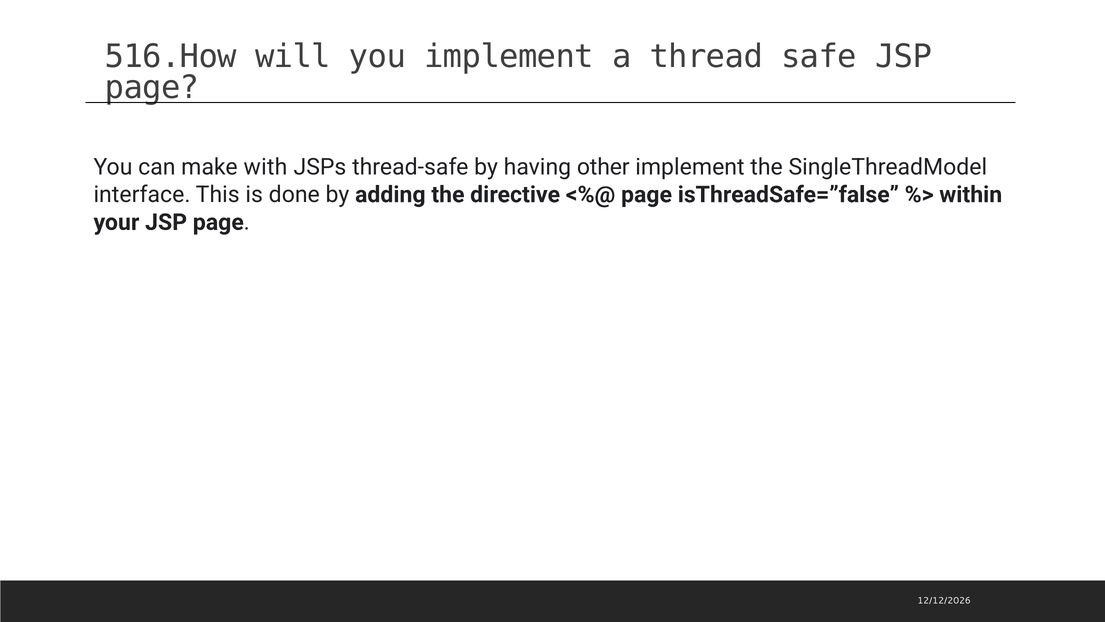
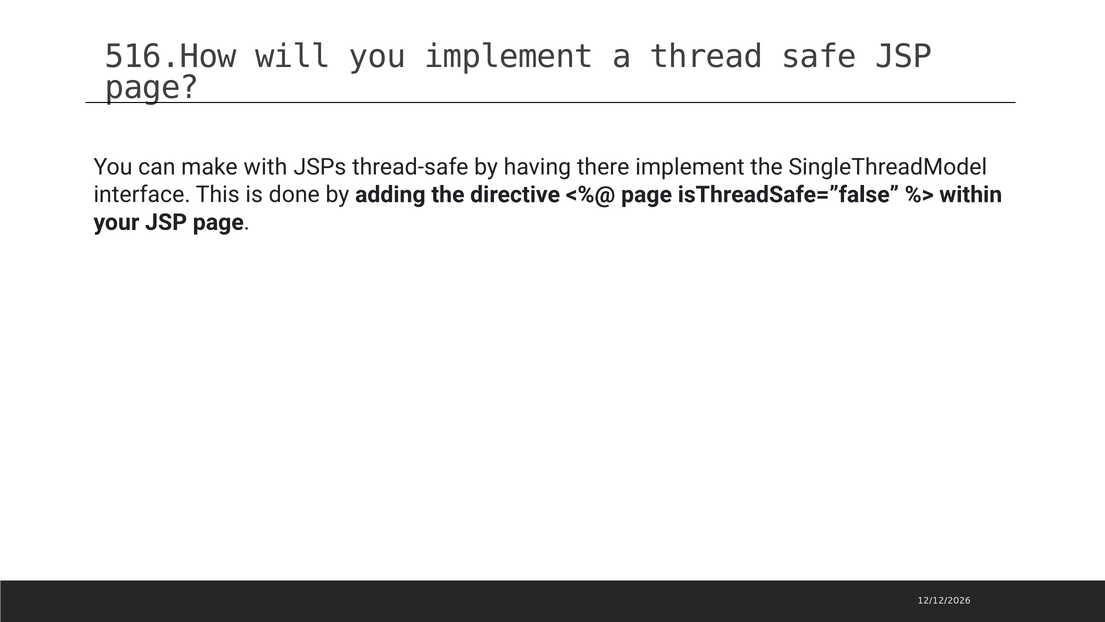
other: other -> there (603, 167)
